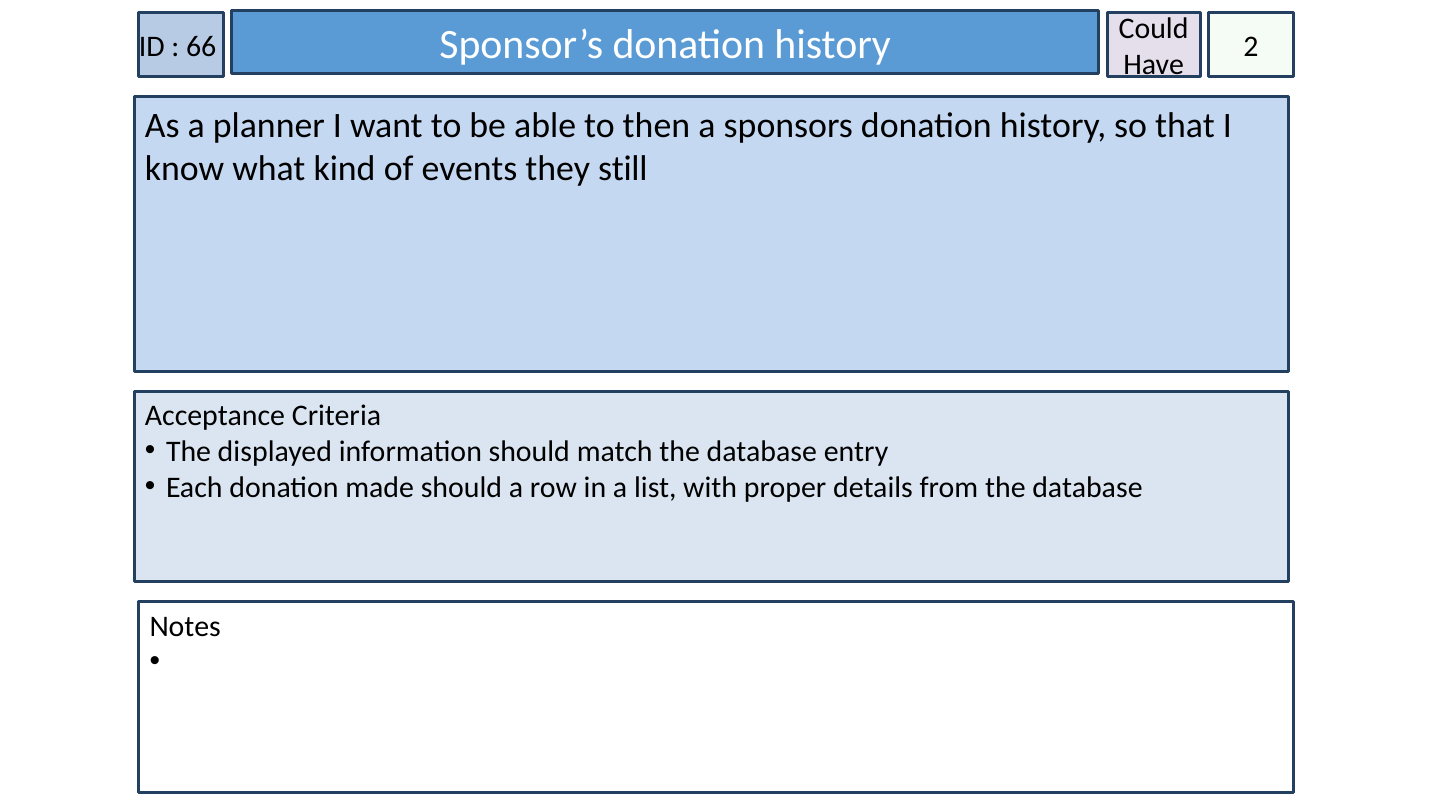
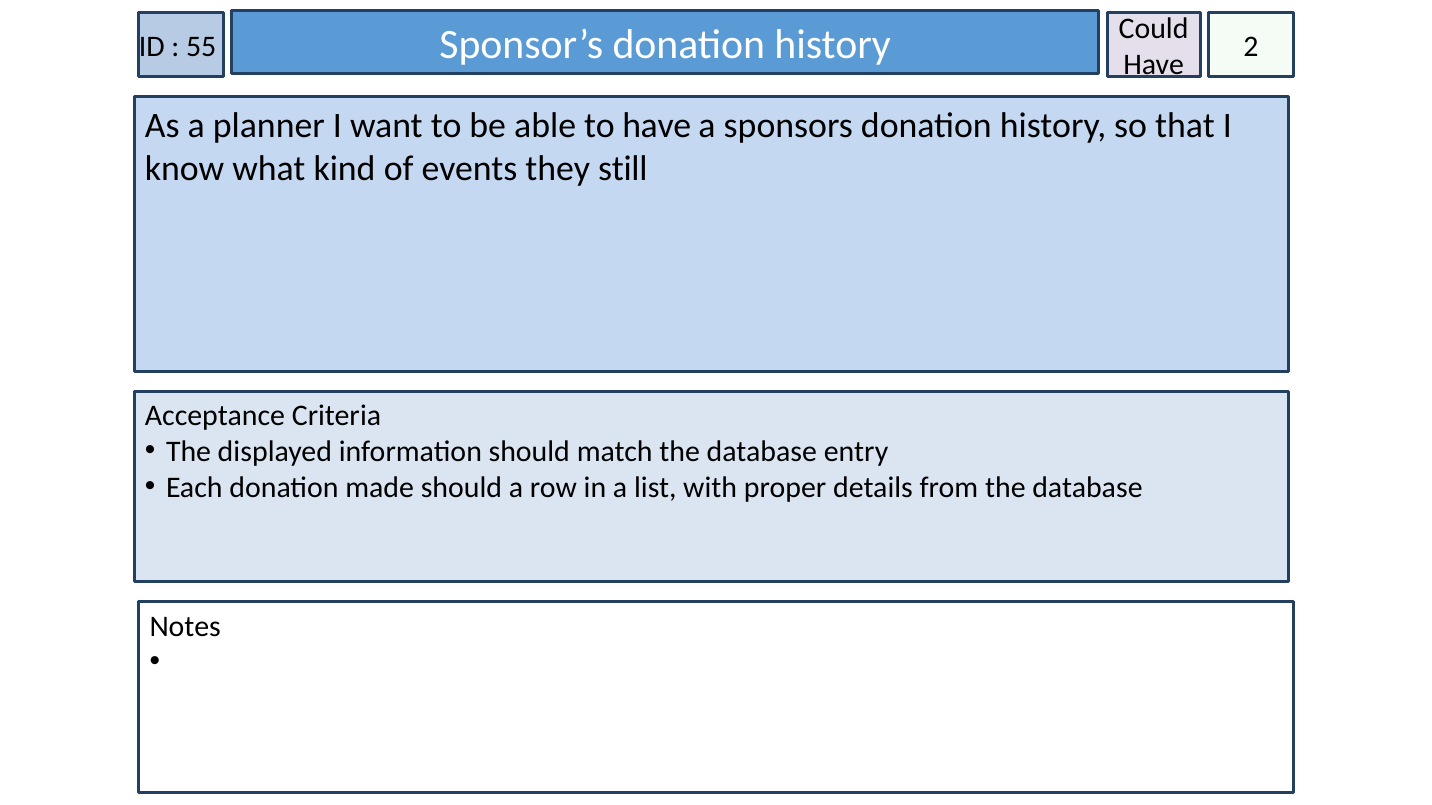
66: 66 -> 55 (201, 47)
to then: then -> have (657, 126)
